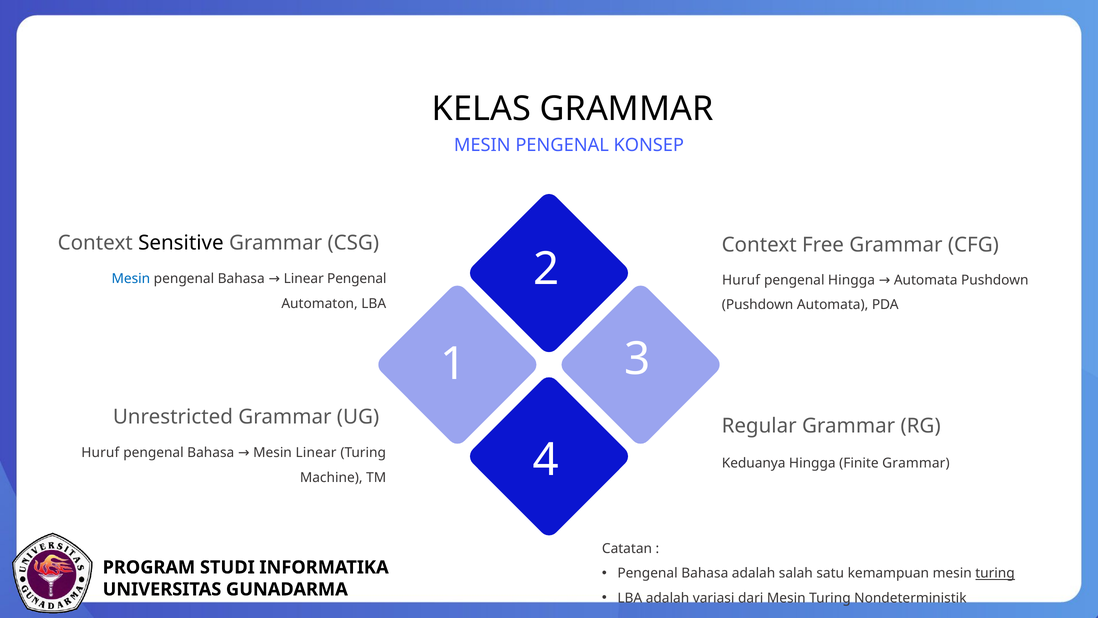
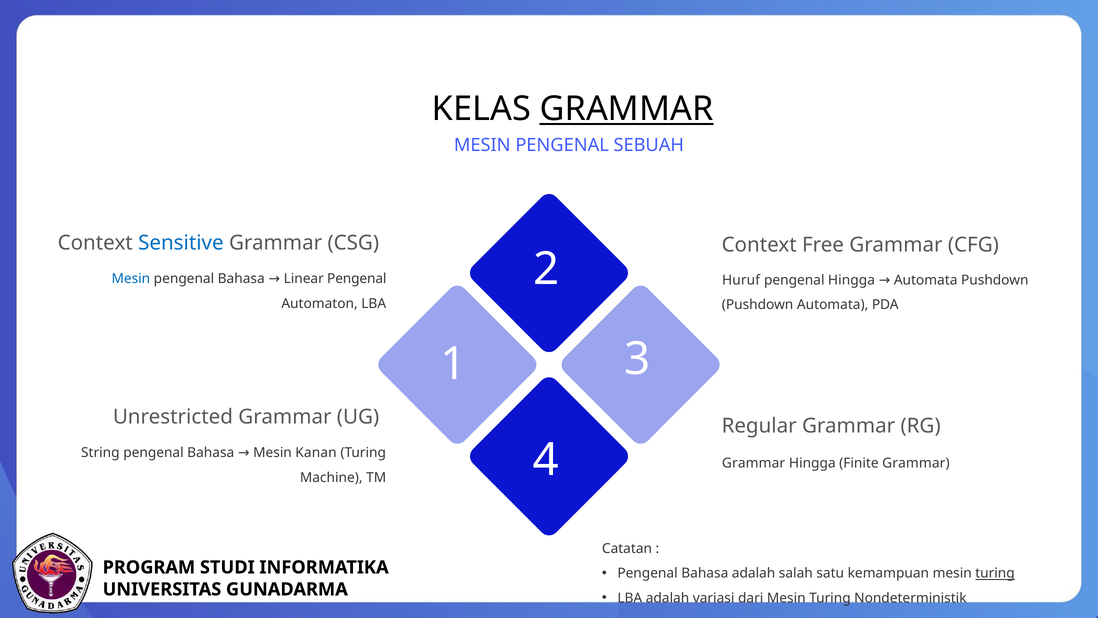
GRAMMAR underline: none -> present (627, 109)
KONSEP: KONSEP -> SEBUAH (649, 145)
Sensitive colour: black -> blue (181, 243)
Huruf: Huruf -> String (100, 453)
Mesin Linear: Linear -> Kanan (316, 453)
Keduanya: Keduanya -> Grammar (754, 463)
